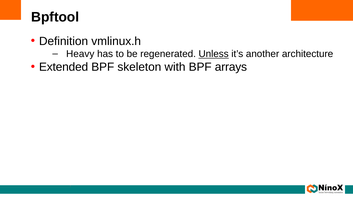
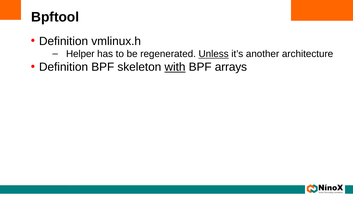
Heavy: Heavy -> Helper (80, 54)
Extended: Extended -> Definition (64, 67)
with underline: none -> present (175, 67)
